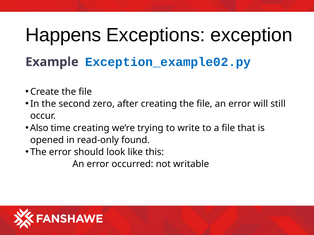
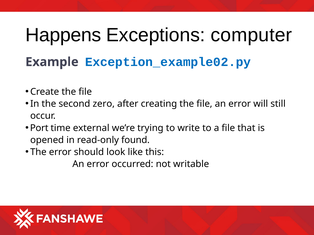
exception: exception -> computer (251, 35)
Also: Also -> Port (39, 128)
time creating: creating -> external (91, 128)
